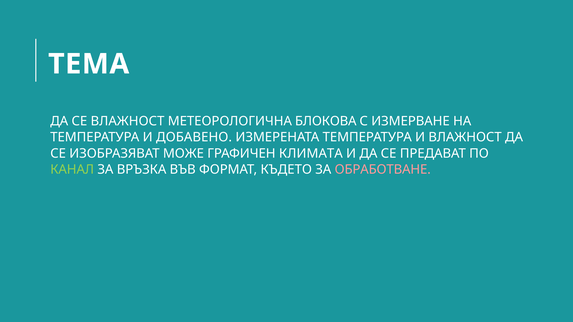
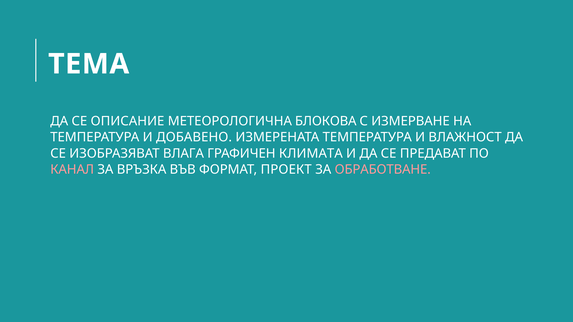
СЕ ВЛАЖНОСТ: ВЛАЖНОСТ -> ОПИСАНИЕ (128, 121)
МОЖЕ: МОЖЕ -> ВЛАГА (183, 154)
КАНАЛ colour: light green -> pink (72, 170)
КЪДЕТО: КЪДЕТО -> ПРОЕКТ (286, 170)
